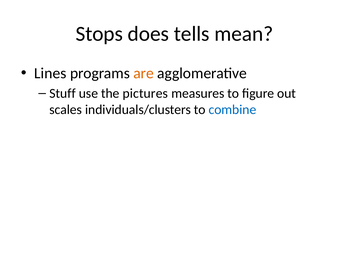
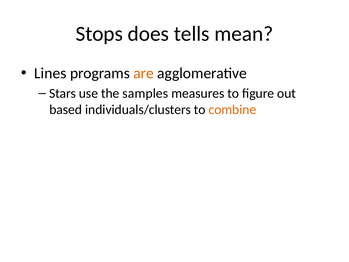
Stuff: Stuff -> Stars (63, 93)
pictures: pictures -> samples (145, 93)
scales: scales -> based (66, 110)
combine colour: blue -> orange (232, 110)
